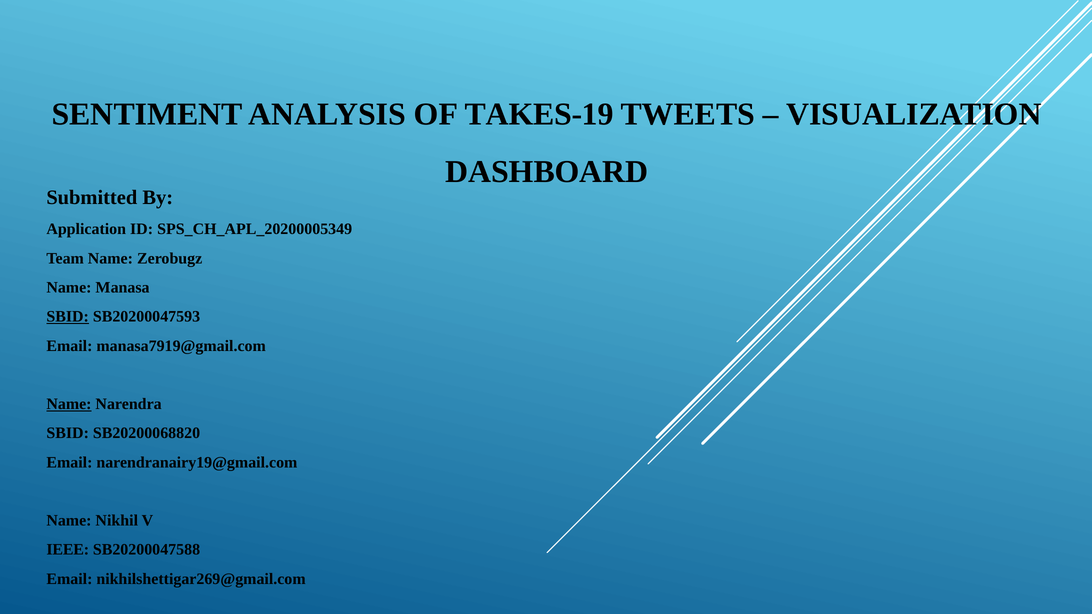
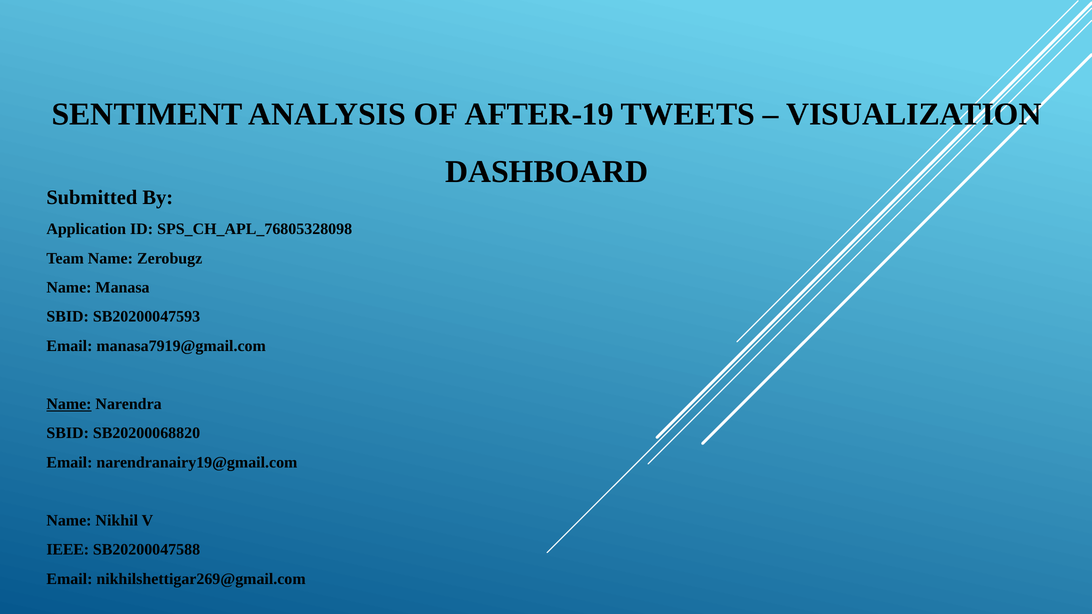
TAKES-19: TAKES-19 -> AFTER-19 (539, 114)
SPS_CH_APL_20200005349: SPS_CH_APL_20200005349 -> SPS_CH_APL_76805328098 (255, 229)
SBID underline: present -> none (68, 317)
